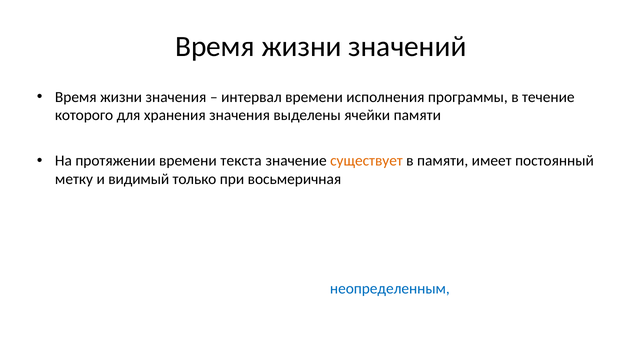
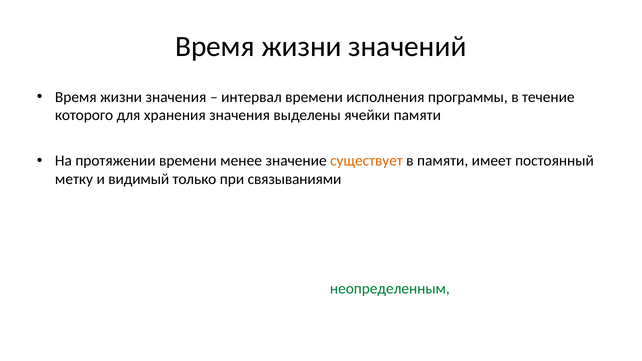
текста: текста -> менее (241, 161)
восьмеричная: восьмеричная -> связываниями (294, 179)
неопределенным colour: blue -> green (390, 289)
